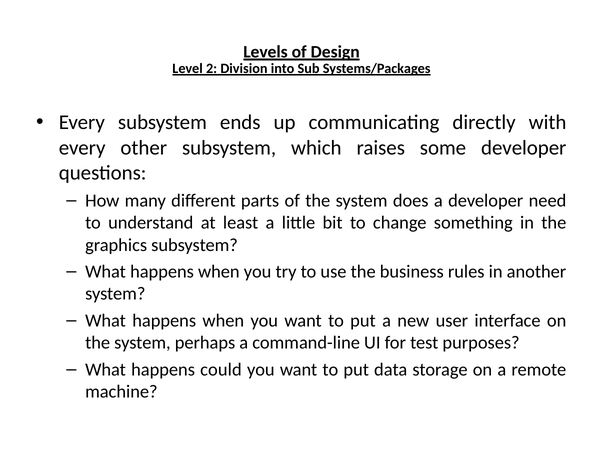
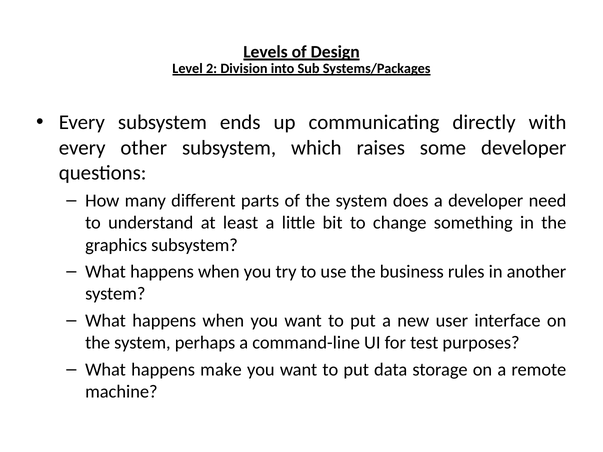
could: could -> make (221, 370)
